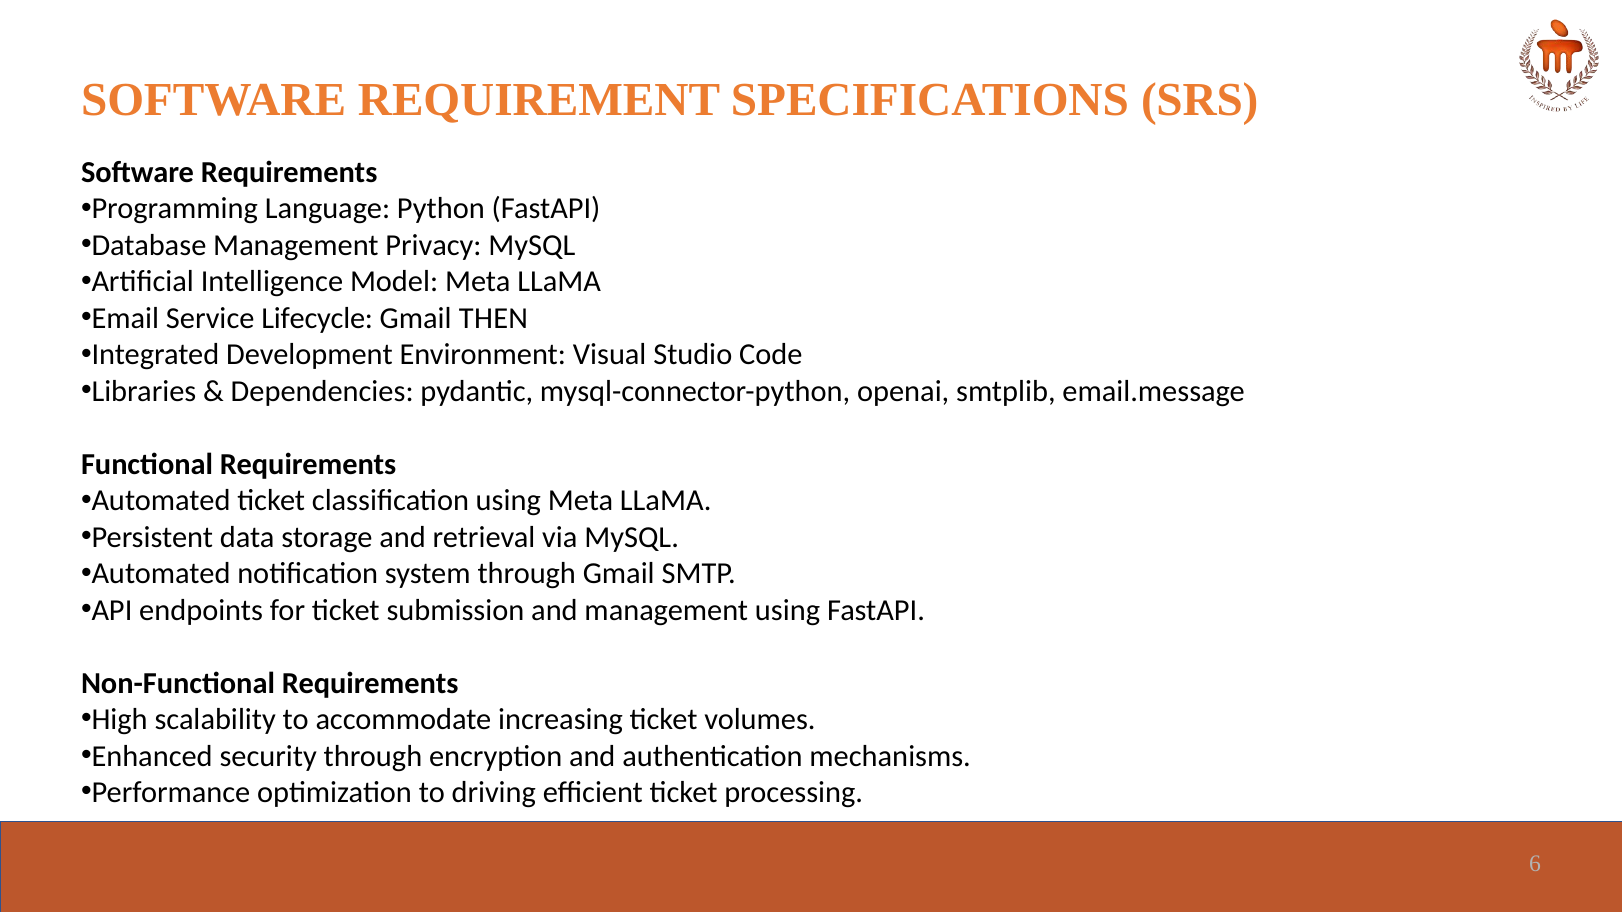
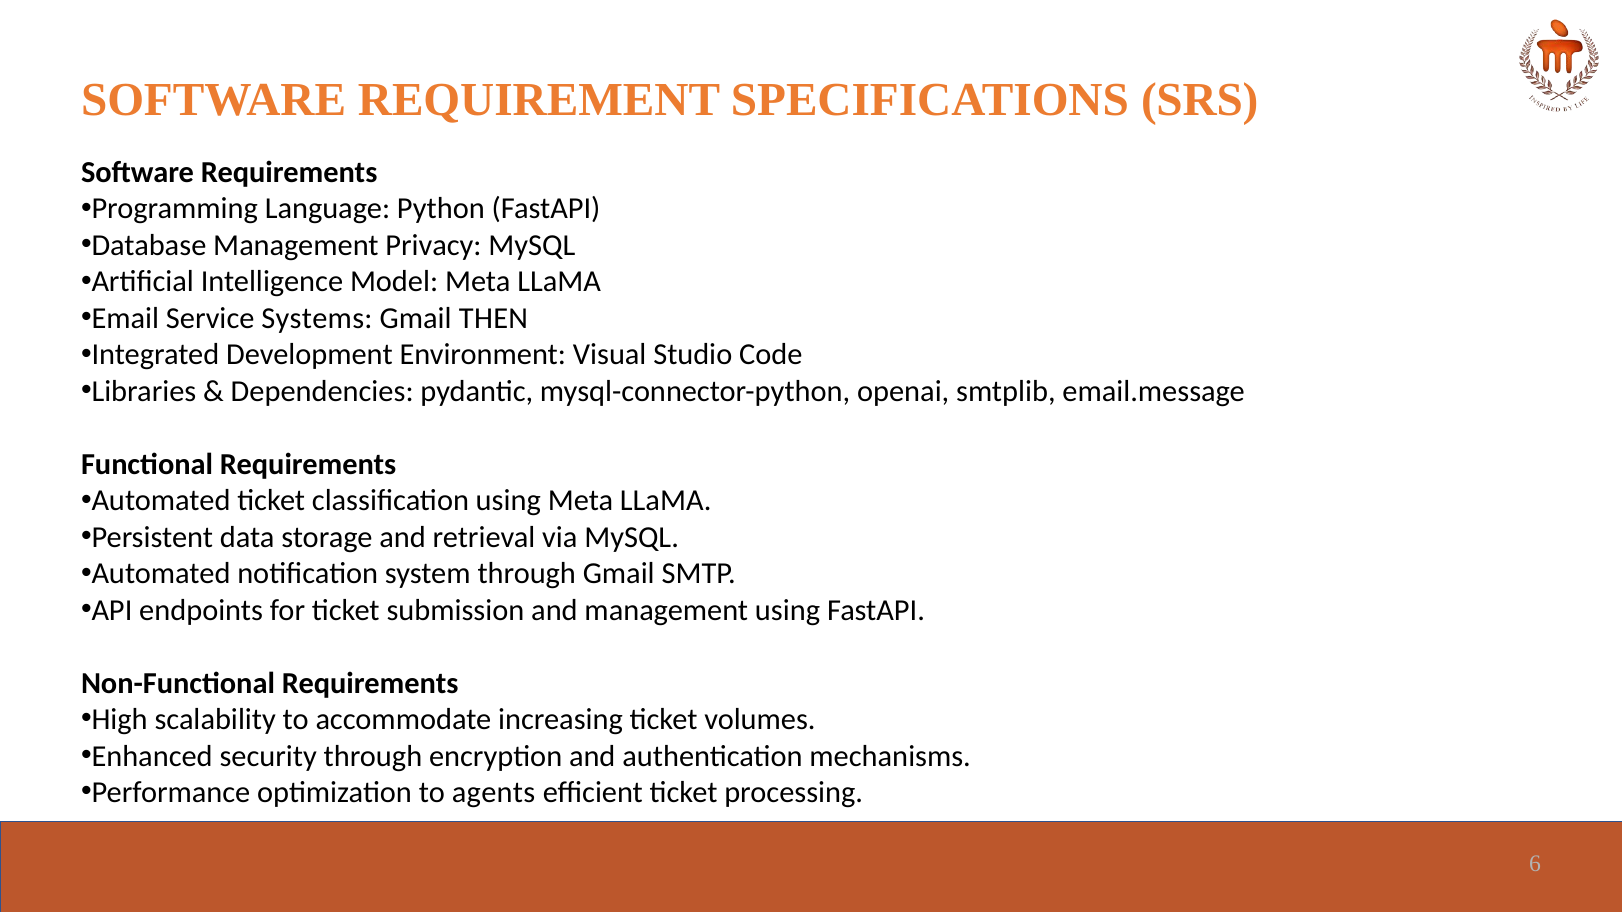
Lifecycle: Lifecycle -> Systems (317, 318)
driving: driving -> agents (494, 793)
